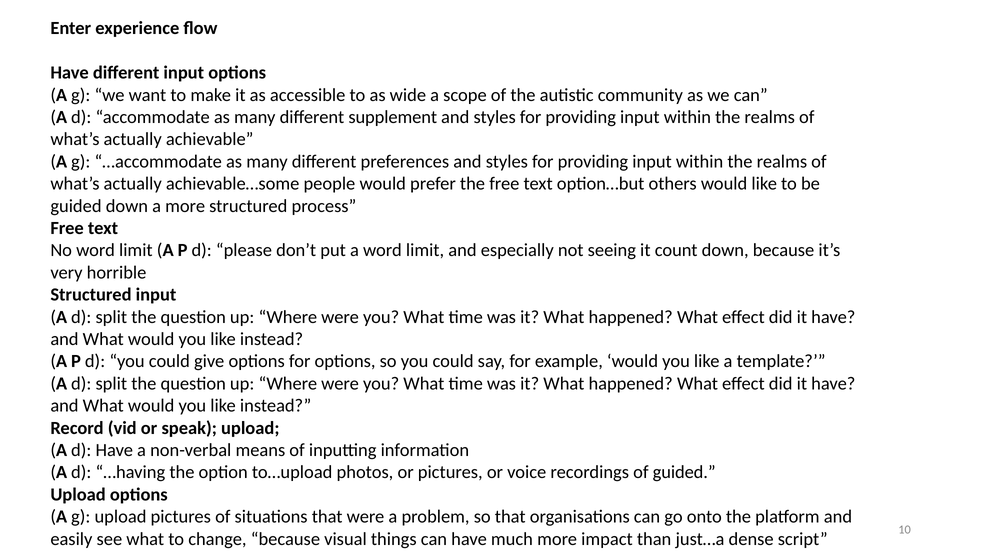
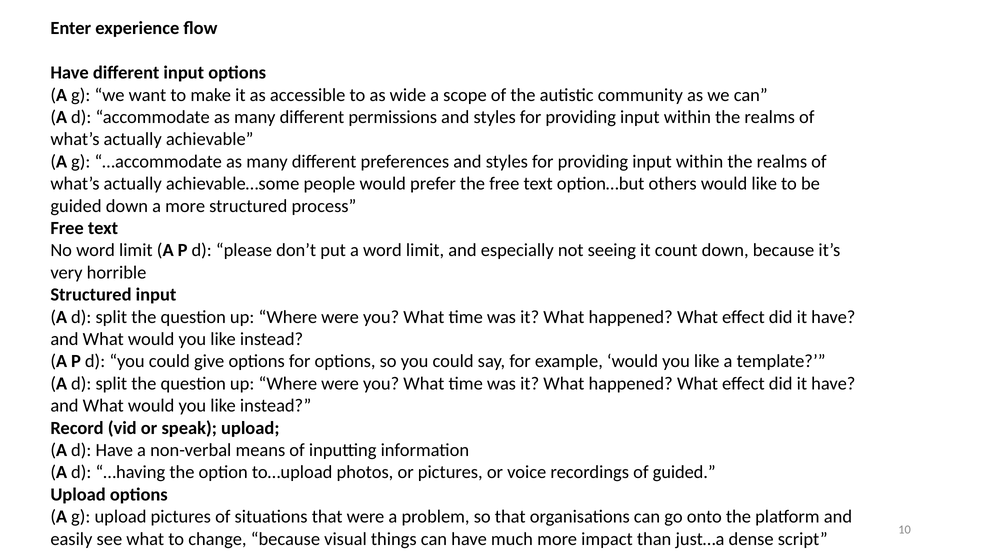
supplement: supplement -> permissions (393, 117)
